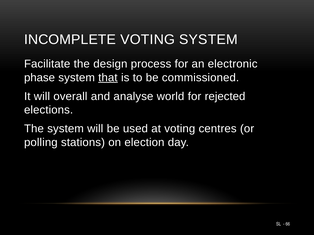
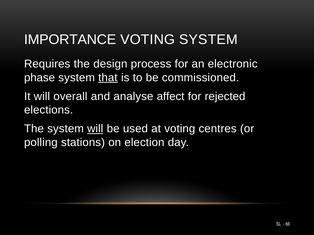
INCOMPLETE: INCOMPLETE -> IMPORTANCE (70, 40)
Facilitate: Facilitate -> Requires (47, 64)
world: world -> affect (171, 97)
will underline: none -> present (95, 129)
